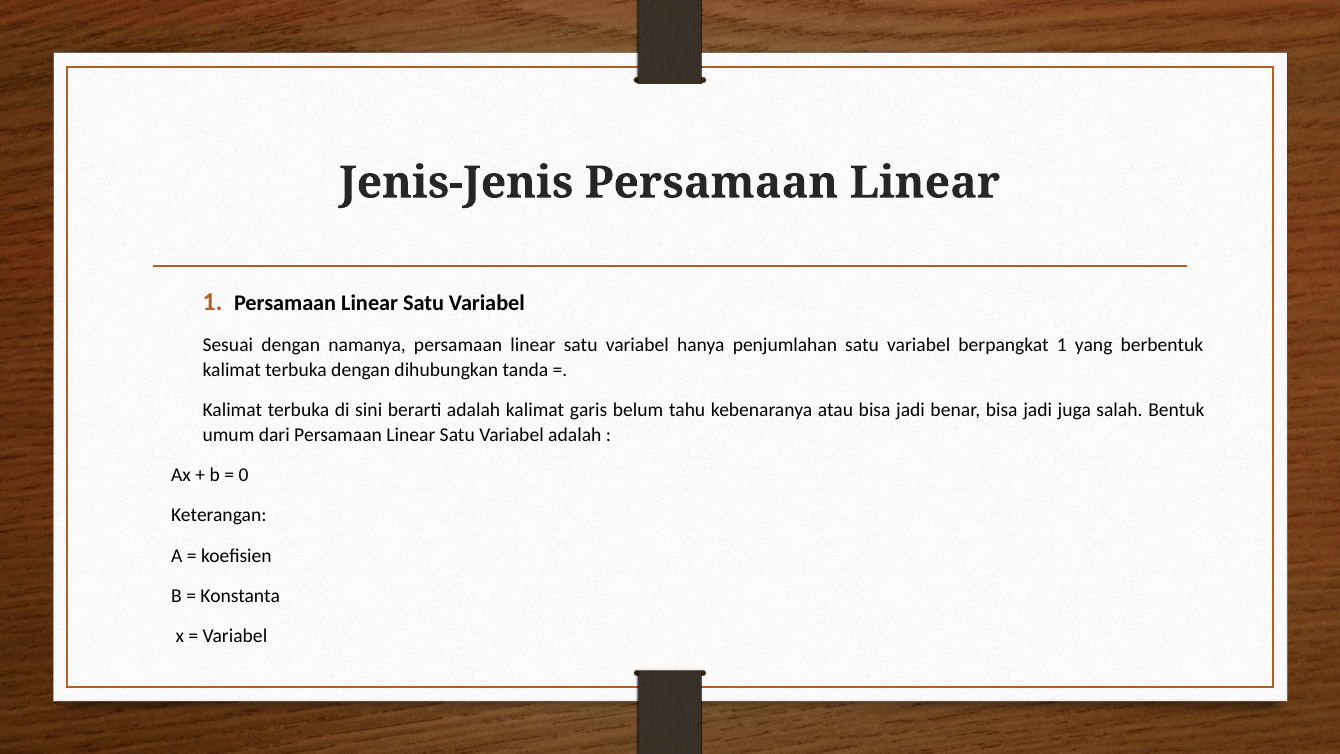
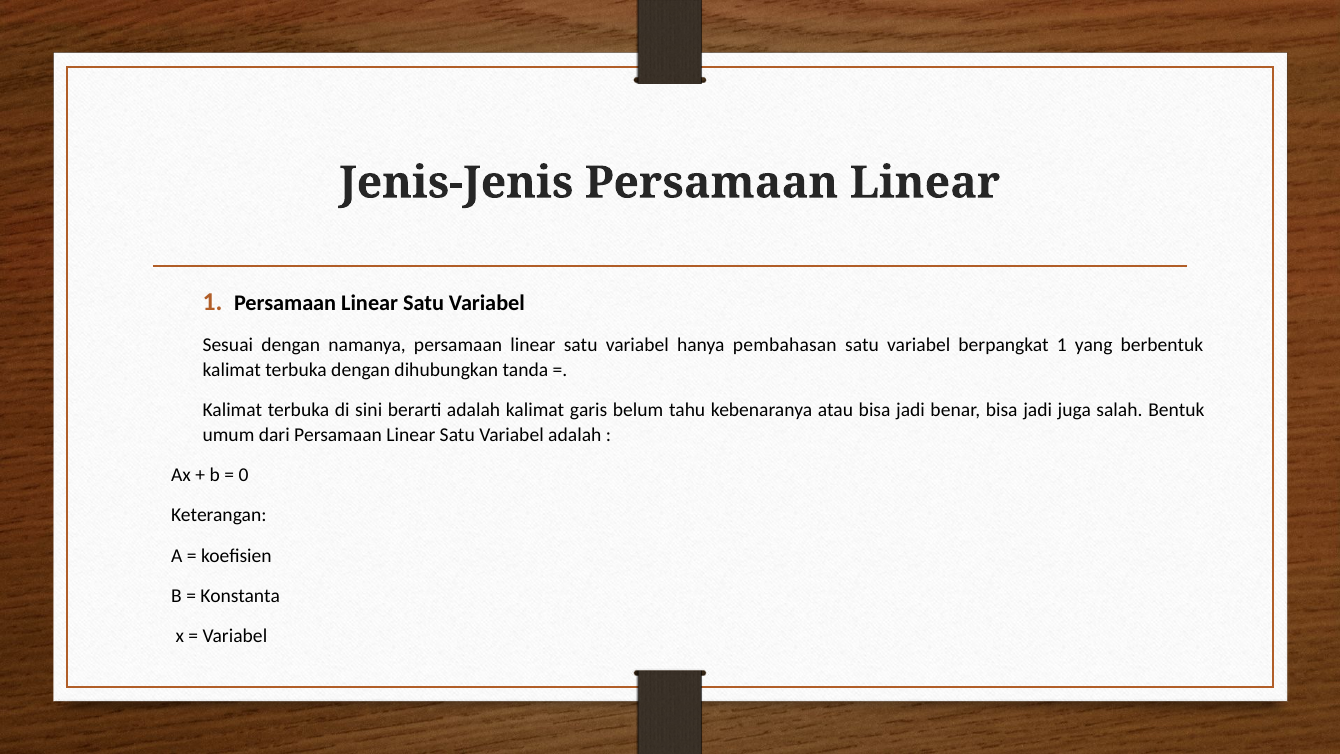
penjumlahan: penjumlahan -> pembahasan (785, 345)
